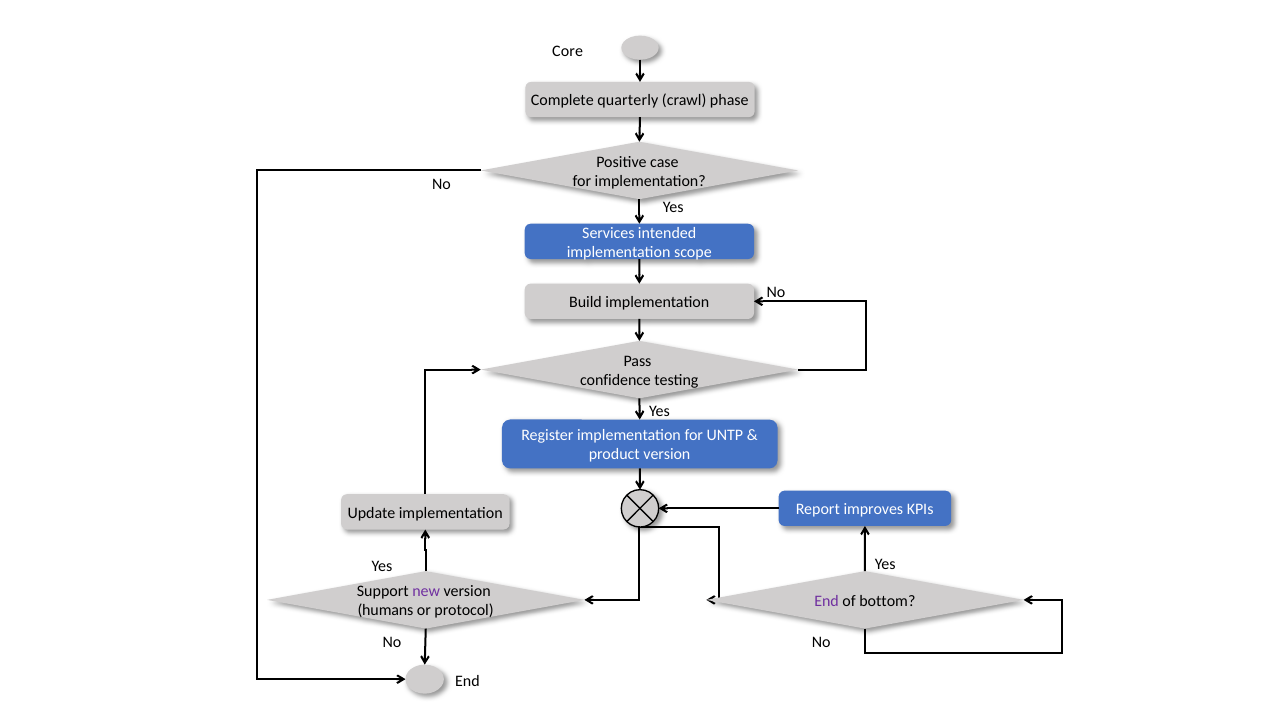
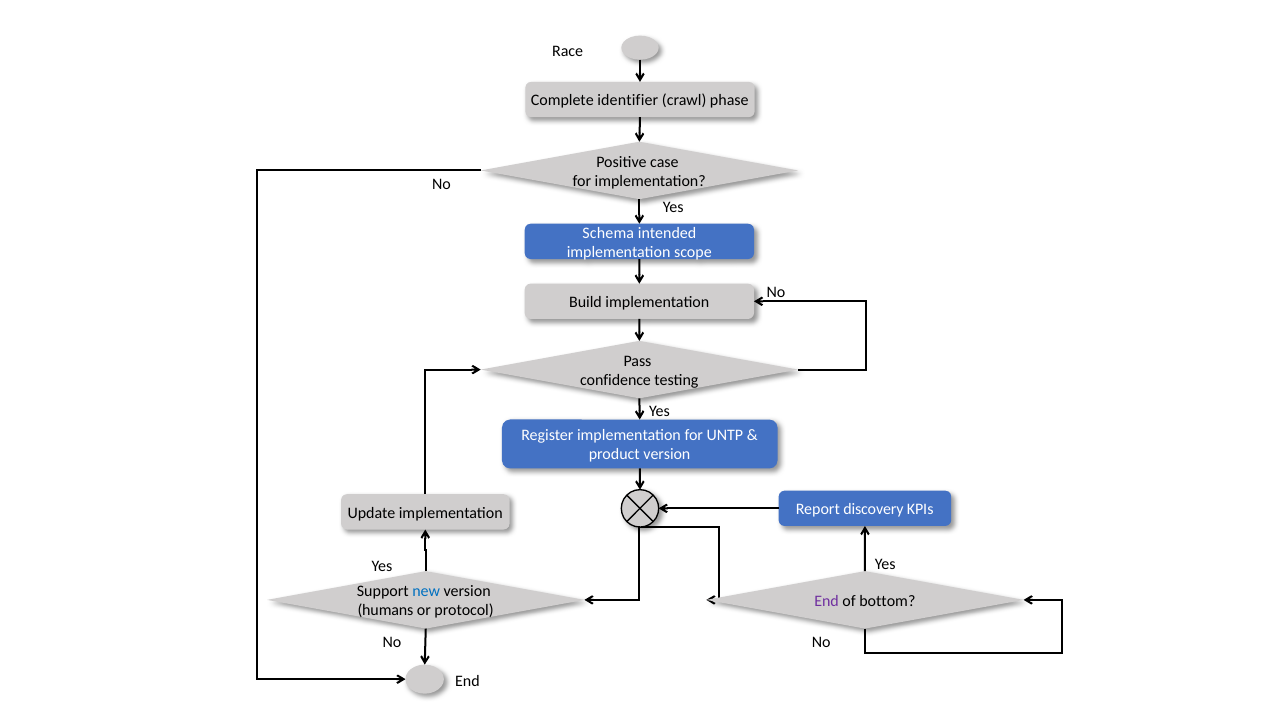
Core: Core -> Race (568, 51)
quarterly: quarterly -> identifier (628, 101)
Services: Services -> Schema (608, 233)
improves: improves -> discovery (873, 509)
new colour: purple -> blue (426, 591)
